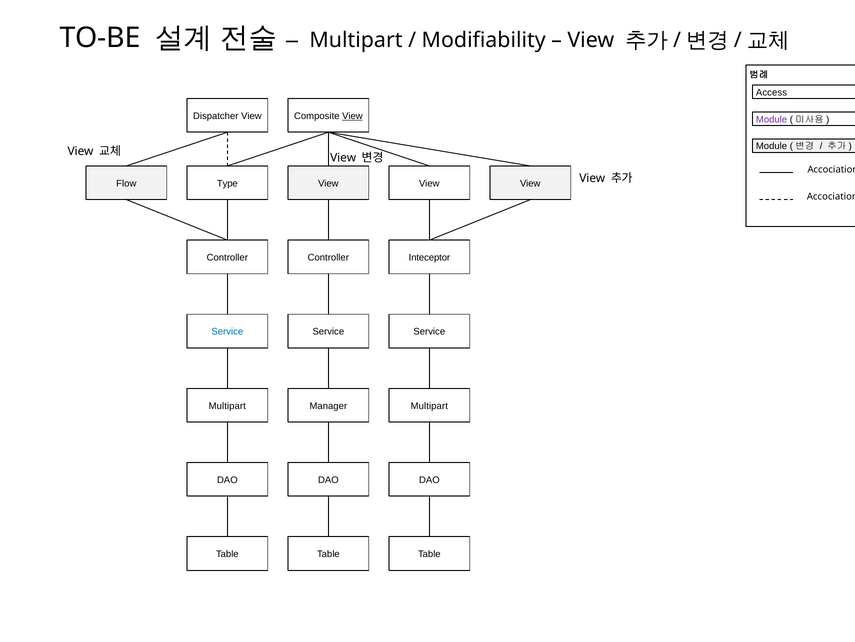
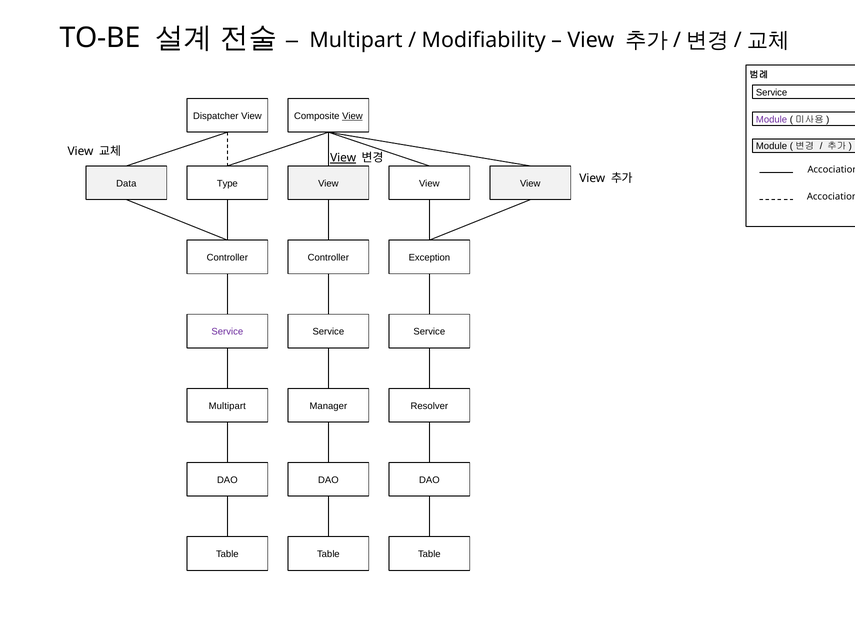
Access: Access -> Service (772, 92)
View underline: none -> present (343, 158)
Flow: Flow -> Data (126, 183)
Inteceptor: Inteceptor -> Exception (429, 257)
Service colour: blue -> purple (227, 331)
Multipart: Multipart -> Resolver (429, 405)
